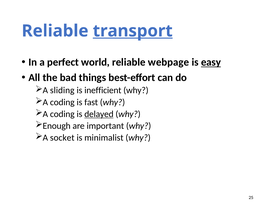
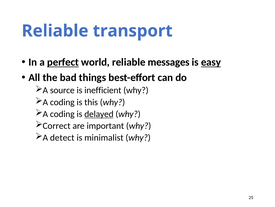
transport underline: present -> none (133, 31)
perfect underline: none -> present (63, 62)
webpage: webpage -> messages (169, 62)
sliding: sliding -> source (62, 90)
fast: fast -> this (91, 102)
Enough: Enough -> Correct (57, 125)
socket: socket -> detect (62, 137)
